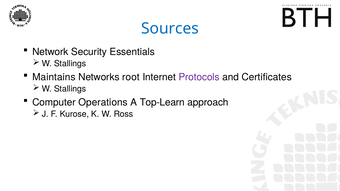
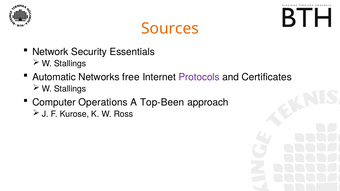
Sources colour: blue -> orange (170, 29)
Maintains: Maintains -> Automatic (54, 77)
root: root -> free (131, 77)
Top-Learn: Top-Learn -> Top-Been (162, 102)
